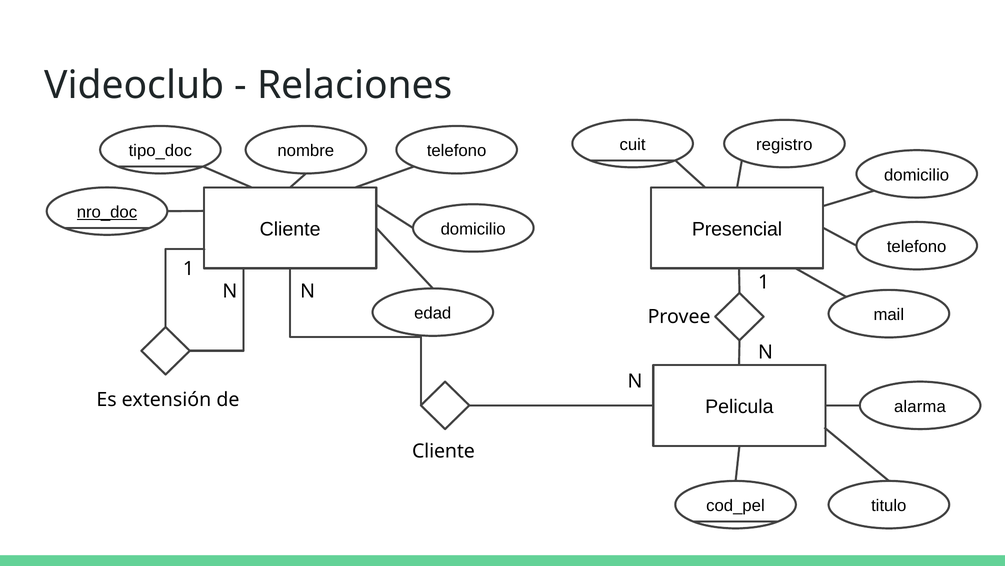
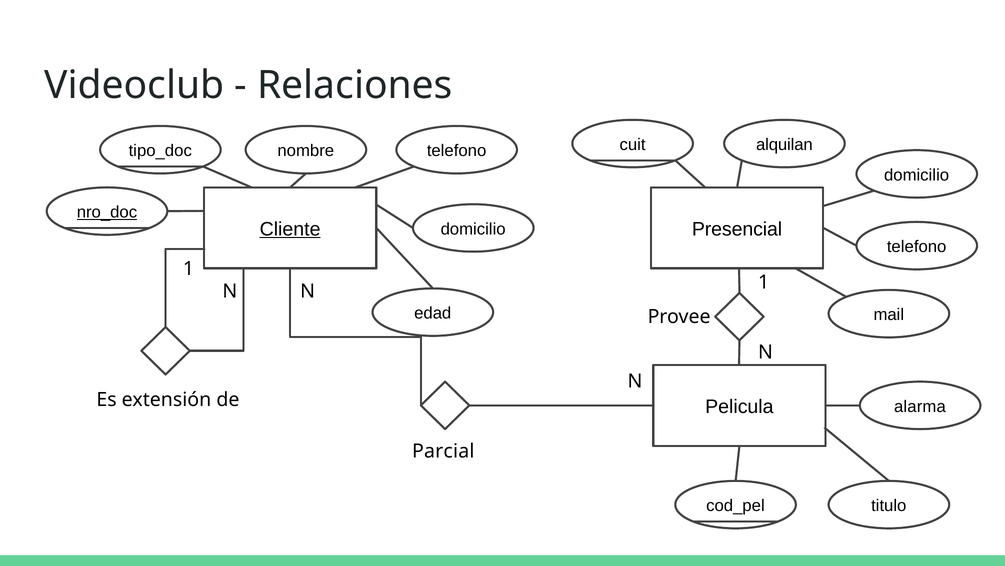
registro: registro -> alquilan (784, 145)
Cliente underline: none -> present (290, 229)
Cliente: Cliente -> Parcial (443, 451)
